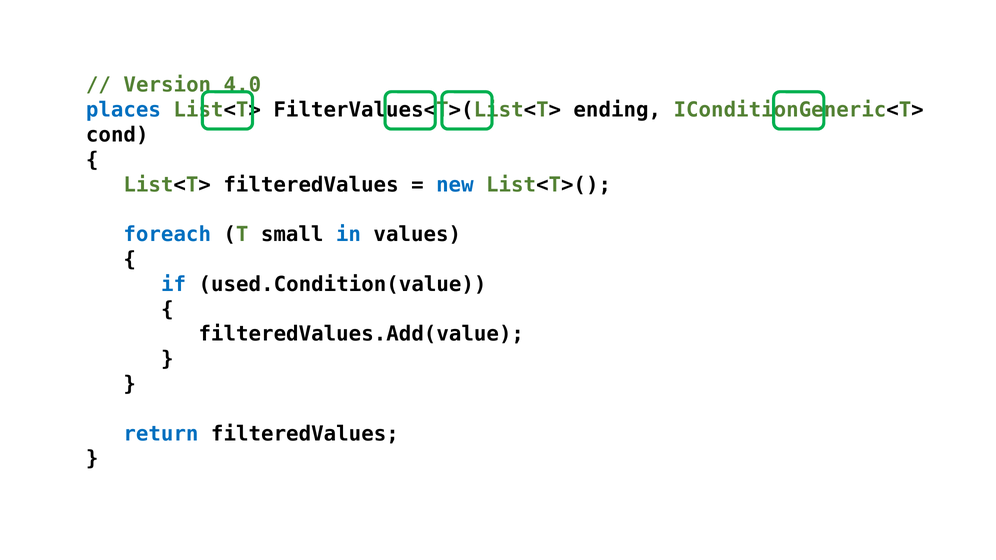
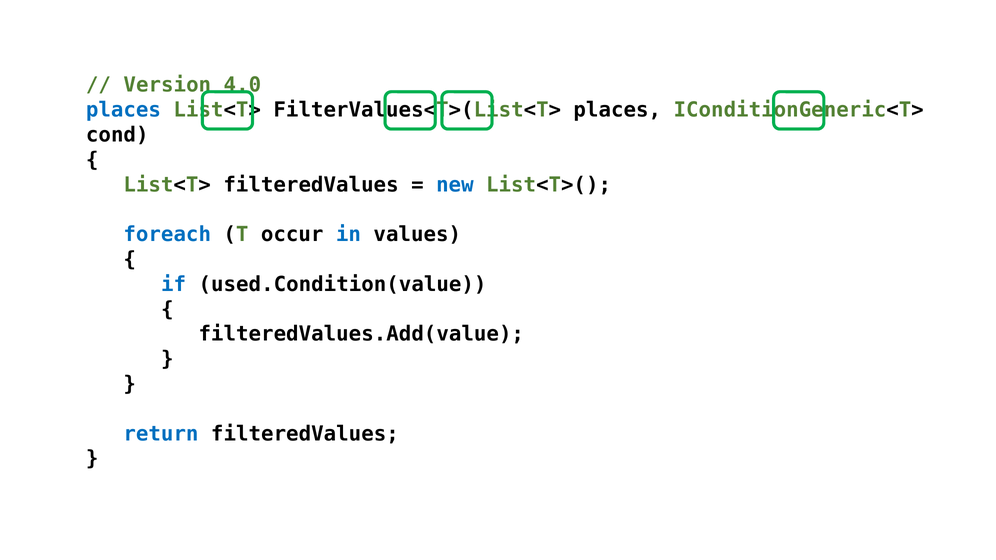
FilterValues<T>(List<T> ending: ending -> places (617, 110)
small: small -> occur (292, 235)
